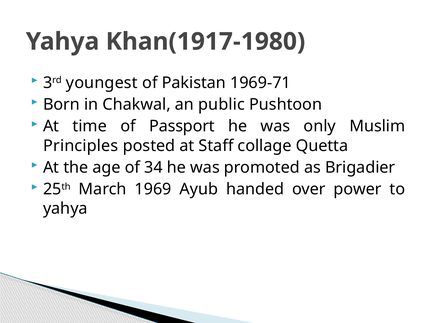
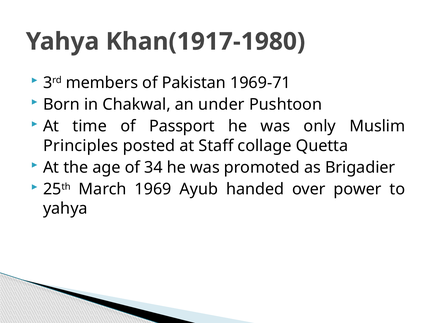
youngest: youngest -> members (102, 83)
public: public -> under (221, 105)
